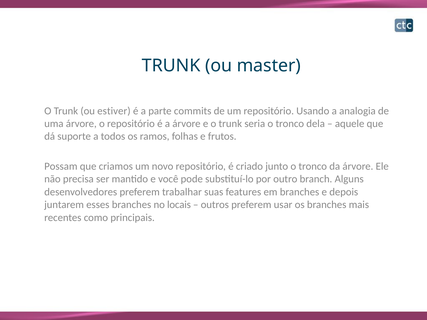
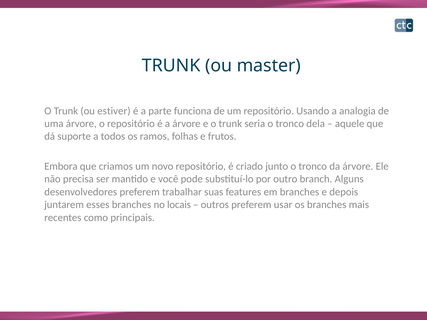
commits: commits -> funciona (193, 111)
Possam: Possam -> Embora (61, 166)
